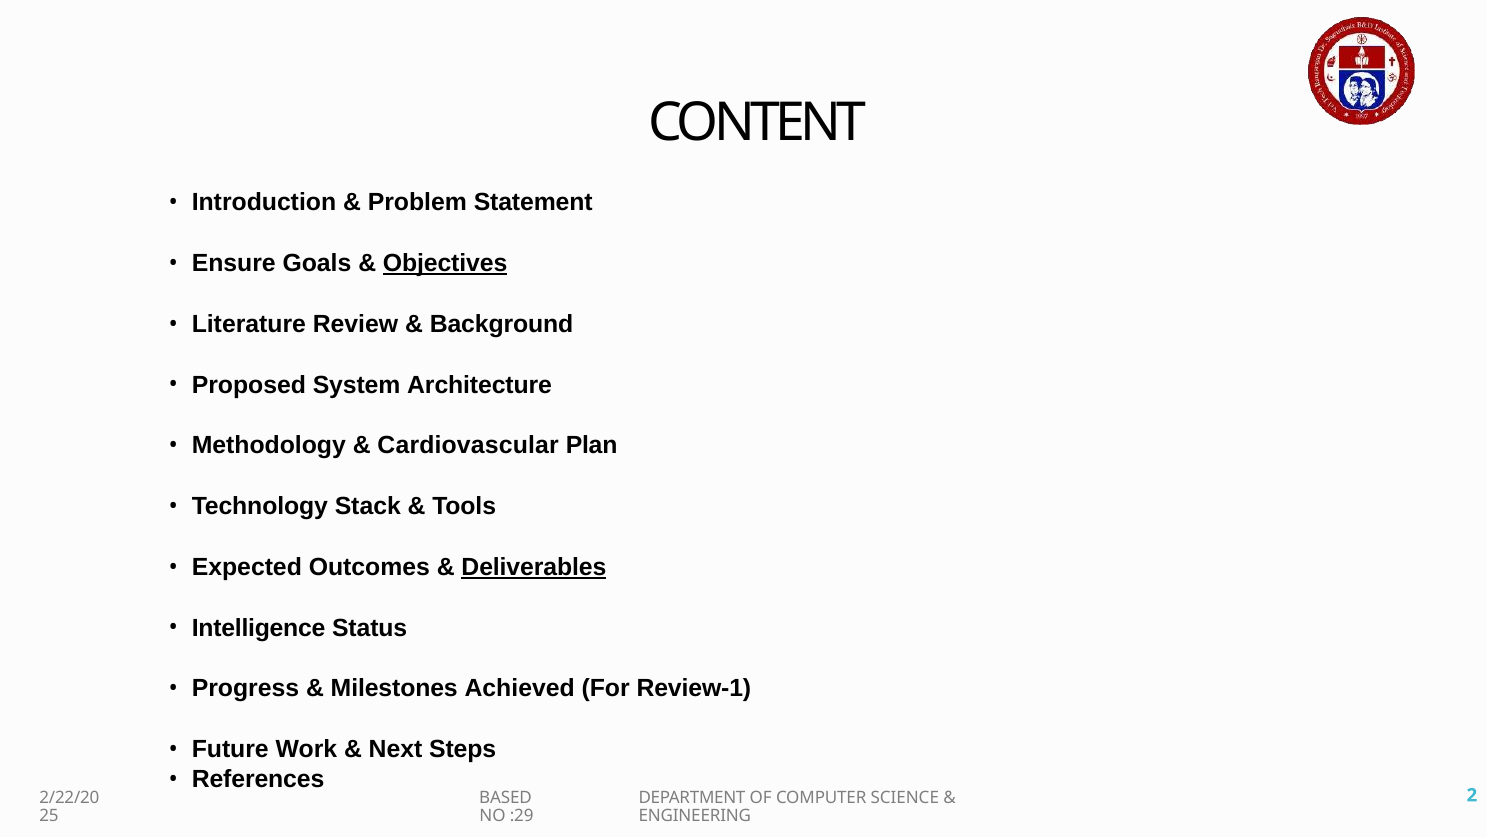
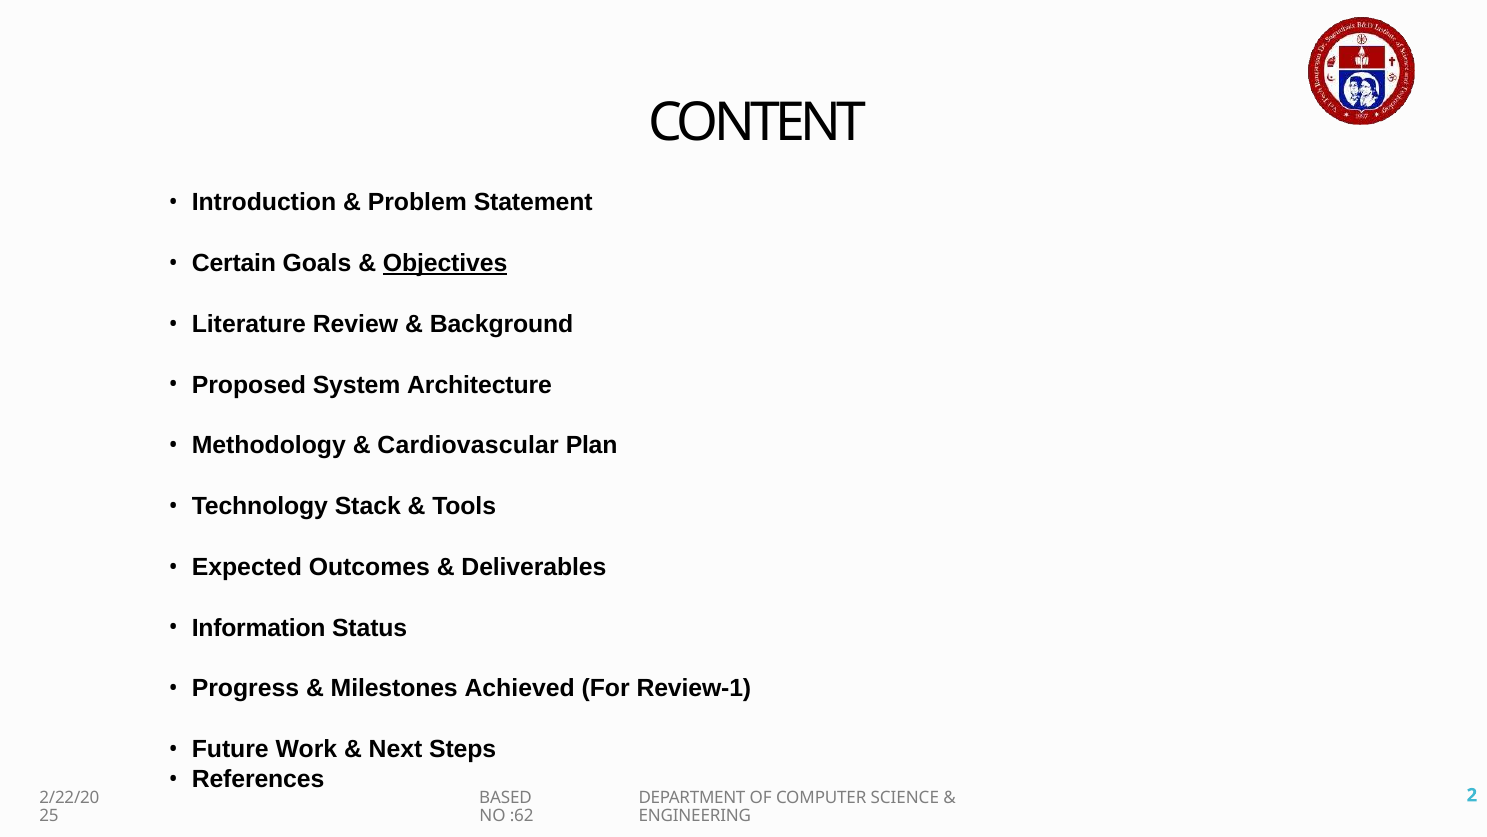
Ensure: Ensure -> Certain (234, 263)
Deliverables underline: present -> none (534, 567)
Intelligence: Intelligence -> Information (259, 628)
:29: :29 -> :62 (522, 815)
